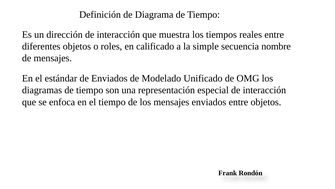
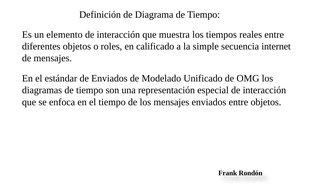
dirección: dirección -> elemento (64, 35)
nombre: nombre -> internet (276, 46)
